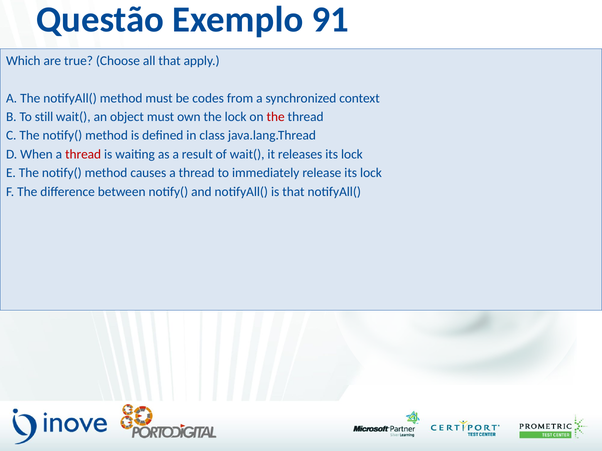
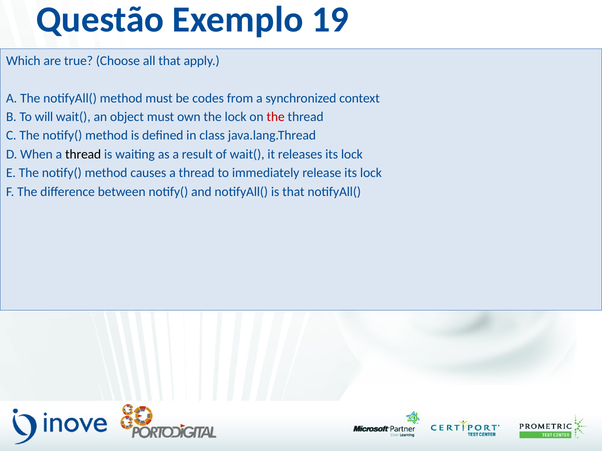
91: 91 -> 19 (330, 19)
still: still -> will (44, 117)
thread colour: red -> black (83, 154)
